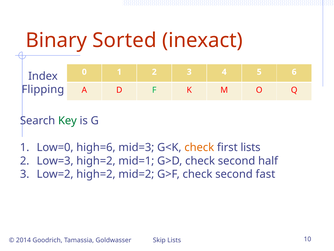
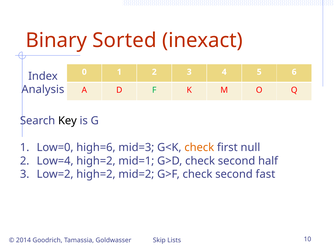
Flipping: Flipping -> Analysis (43, 89)
Key colour: green -> black (67, 120)
first lists: lists -> null (250, 147)
Low=3: Low=3 -> Low=4 (55, 161)
